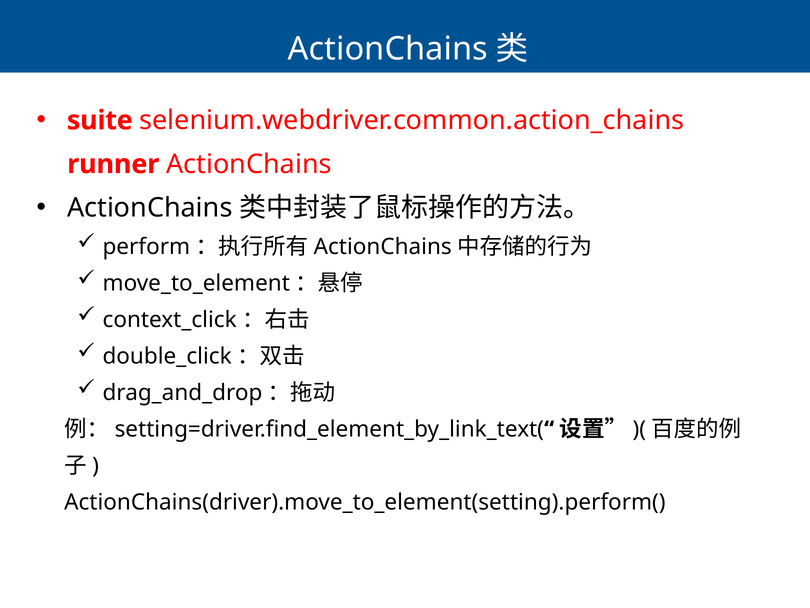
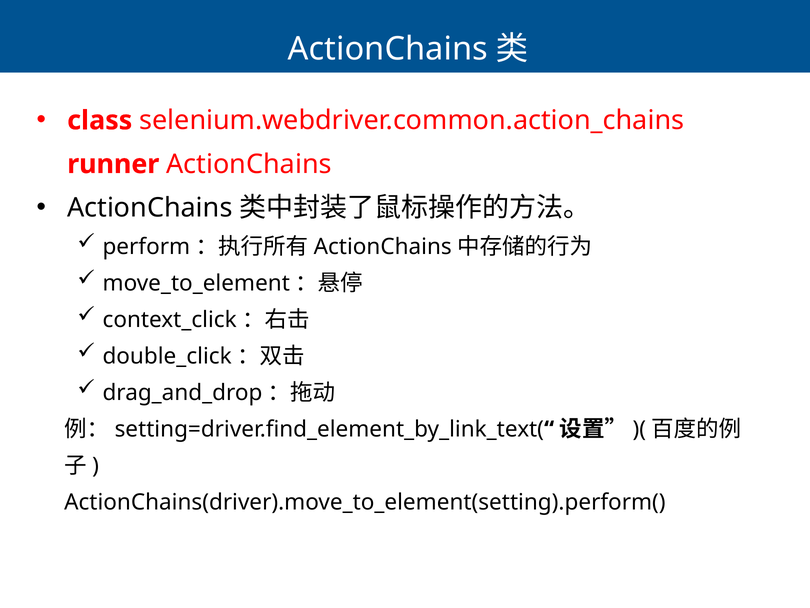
suite: suite -> class (100, 120)
